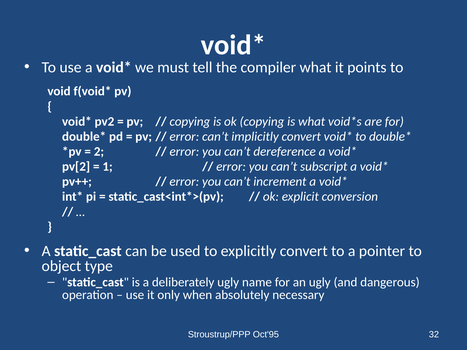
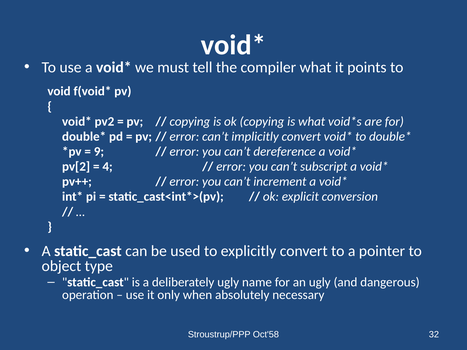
2: 2 -> 9 (99, 152)
1: 1 -> 4 (108, 167)
Oct'95: Oct'95 -> Oct'58 (266, 335)
